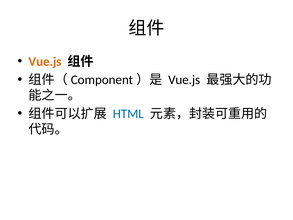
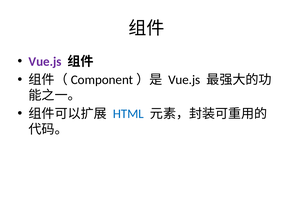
Vue.js colour: orange -> purple (45, 61)
